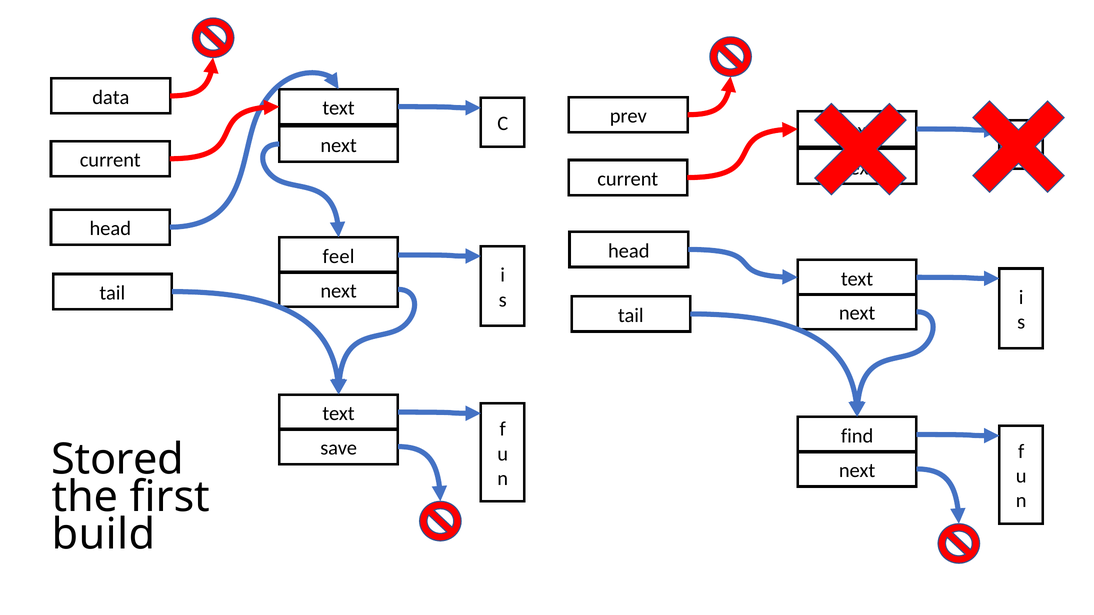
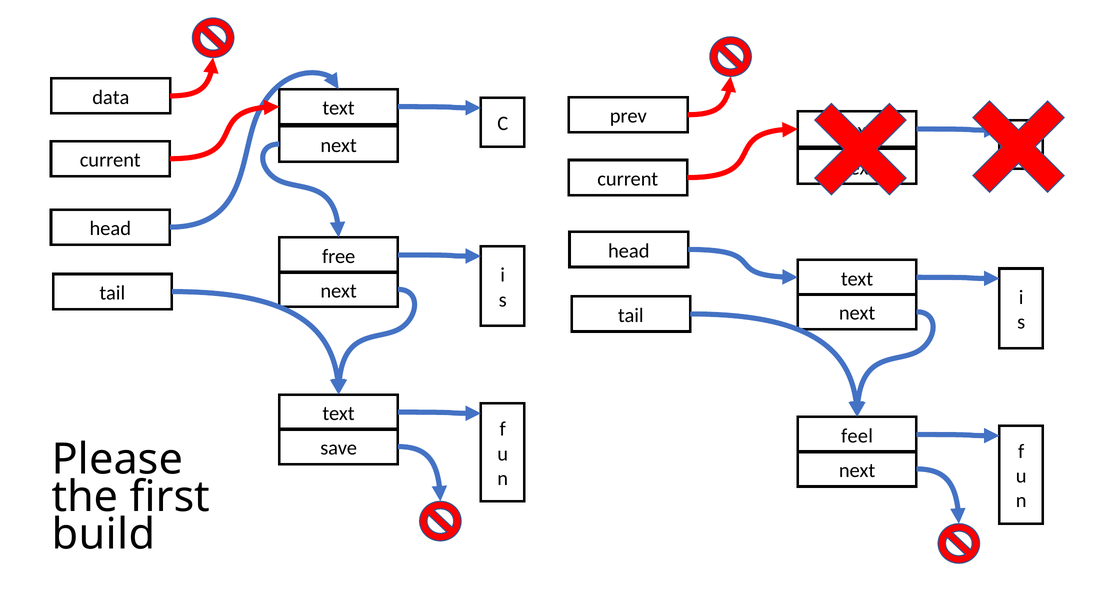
feel: feel -> free (339, 257)
find: find -> feel (857, 436)
Stored: Stored -> Please (117, 460)
